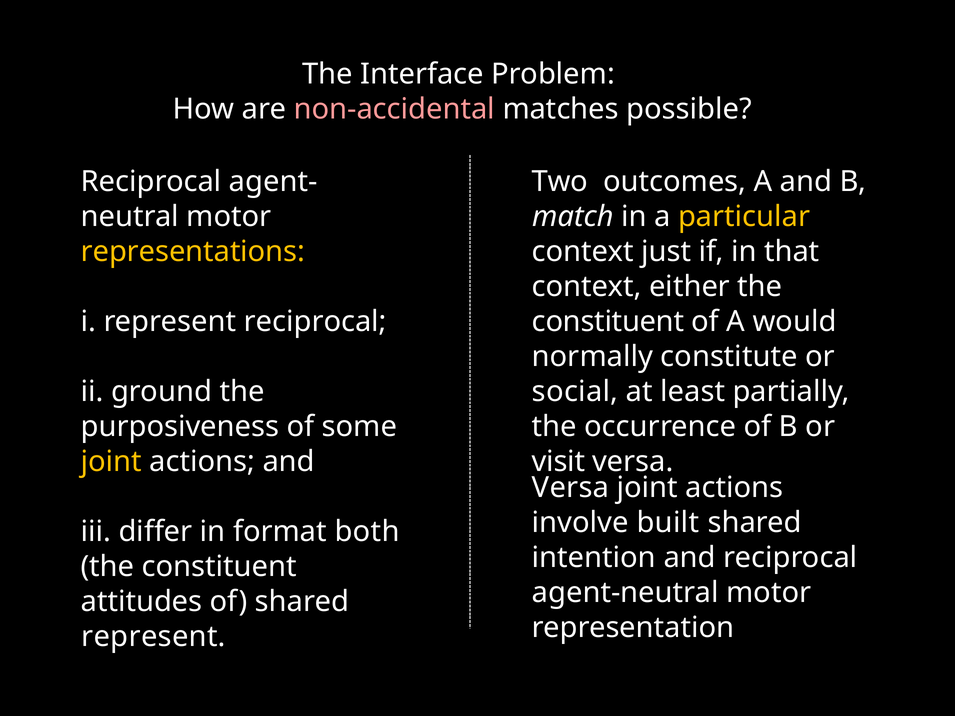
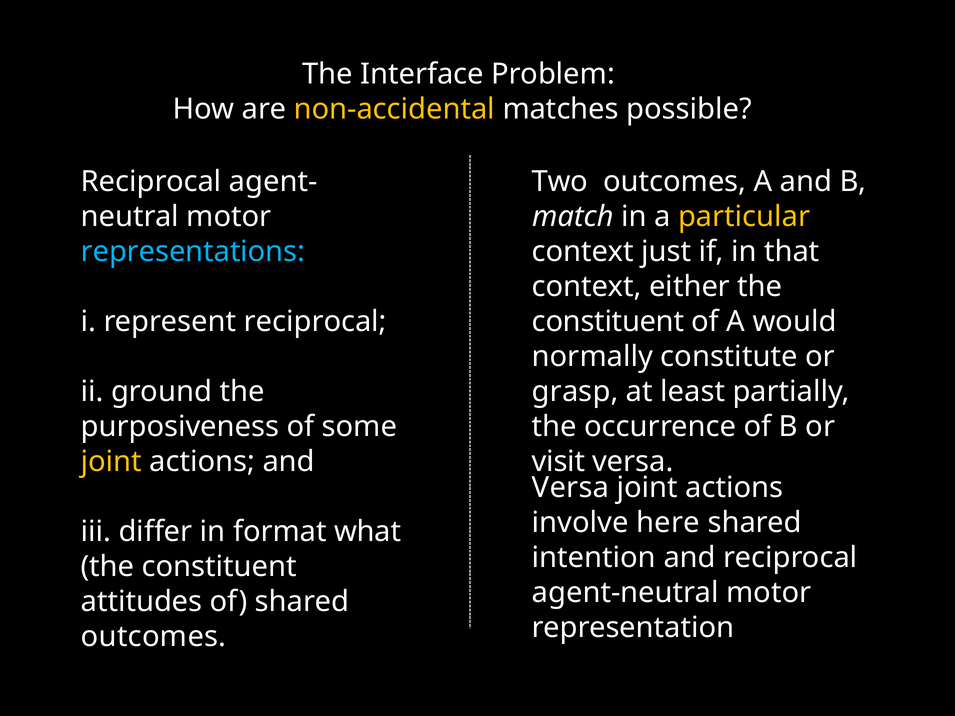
non-accidental colour: pink -> yellow (394, 109)
representations colour: yellow -> light blue (193, 252)
social: social -> grasp (575, 392)
built: built -> here (668, 523)
both: both -> what (368, 532)
represent: represent -> outcomes (154, 637)
